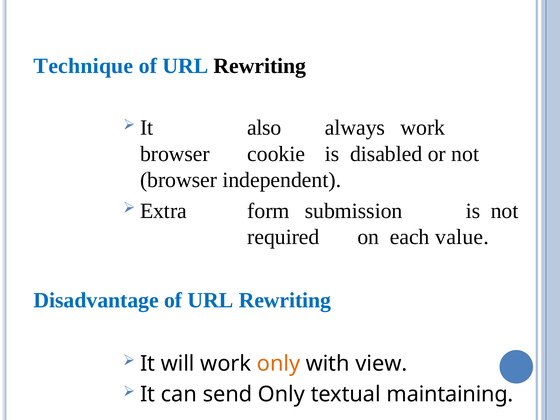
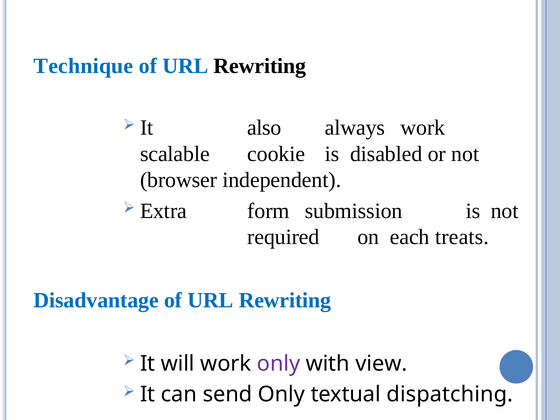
browser: browser -> scalable (175, 154)
value: value -> treats (462, 237)
only colour: orange -> purple (279, 364)
maintaining: maintaining -> dispatching (450, 394)
